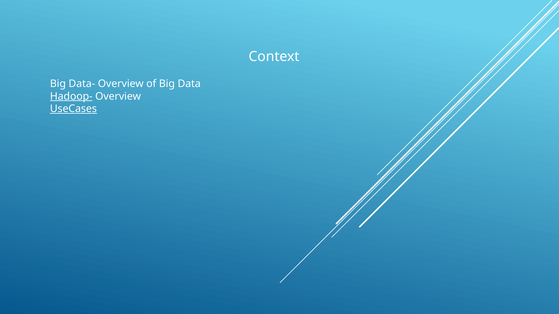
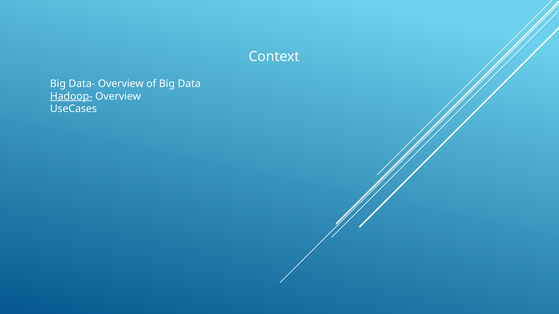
UseCases underline: present -> none (73, 109)
